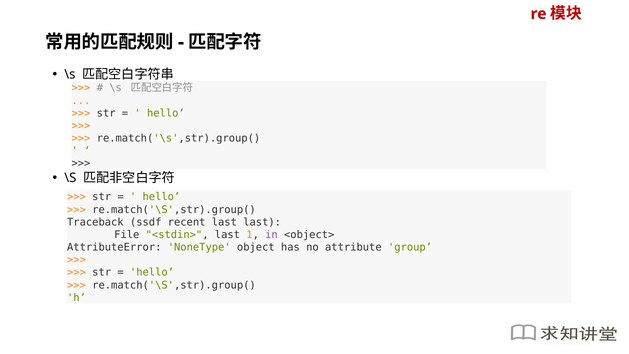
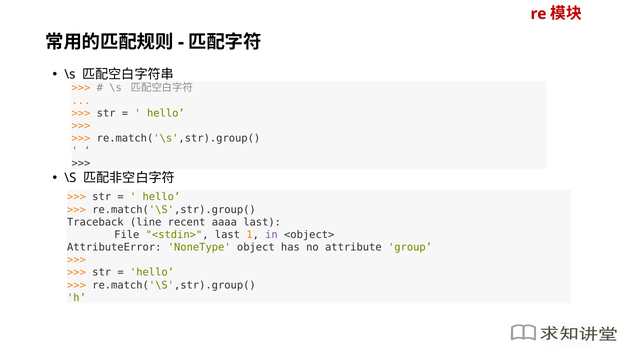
ssdf: ssdf -> line (146, 222)
recent last: last -> aaaa (224, 222)
